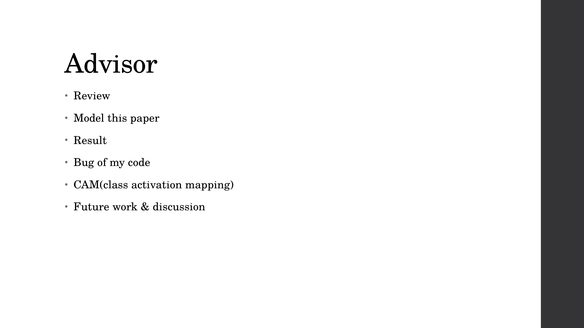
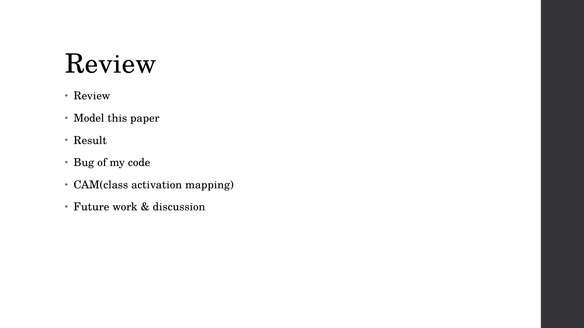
Advisor: Advisor -> Review (111, 64)
